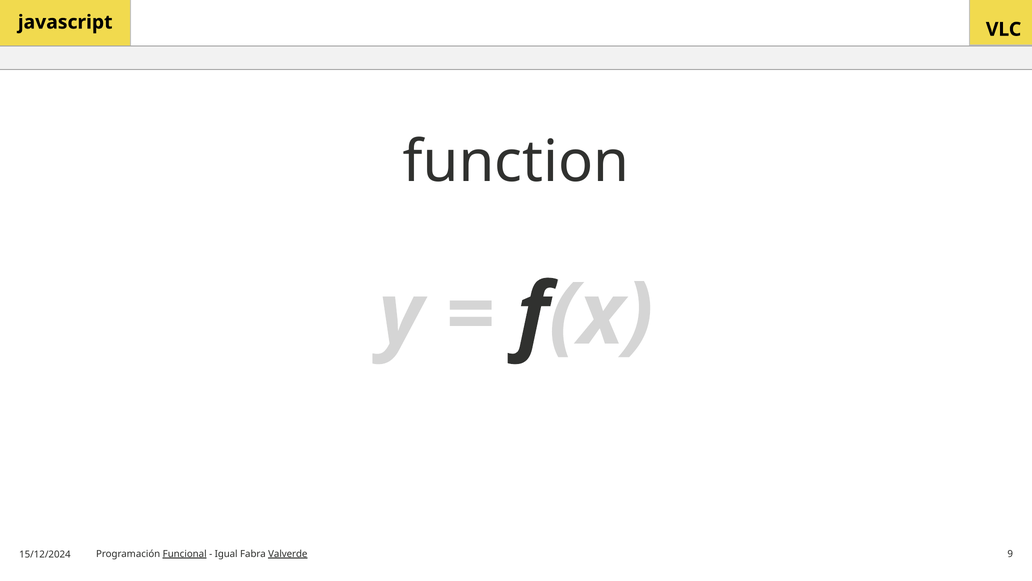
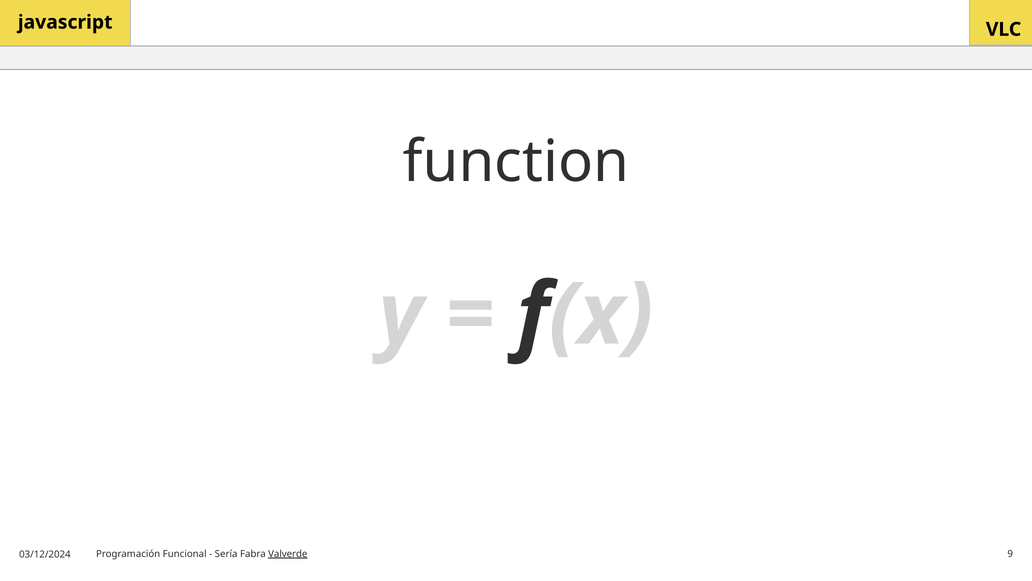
Funcional underline: present -> none (185, 553)
Igual: Igual -> Sería (226, 553)
15/12/2024: 15/12/2024 -> 03/12/2024 (45, 554)
